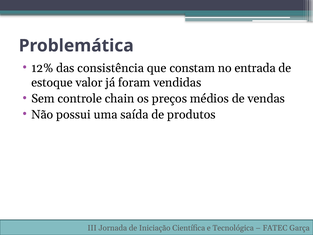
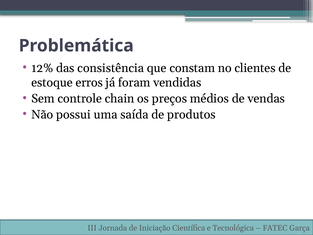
entrada: entrada -> clientes (255, 68)
valor: valor -> erros (89, 83)
